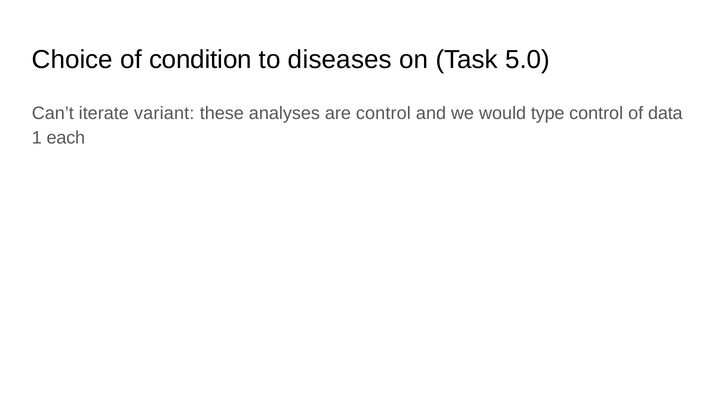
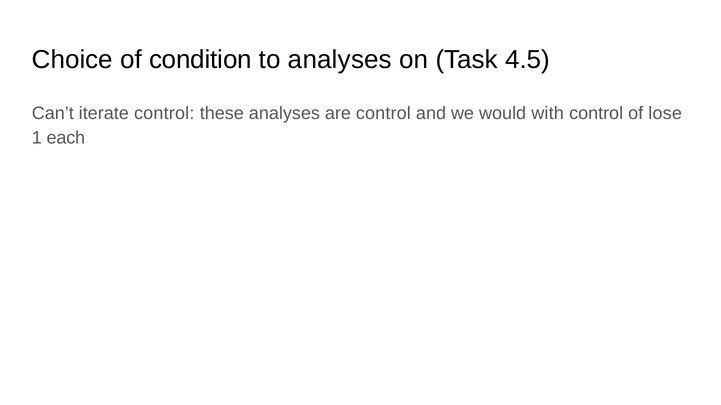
to diseases: diseases -> analyses (340, 60)
5.0: 5.0 -> 4.5 (528, 60)
iterate variant: variant -> control (164, 113)
type: type -> with (548, 113)
data: data -> lose (665, 113)
